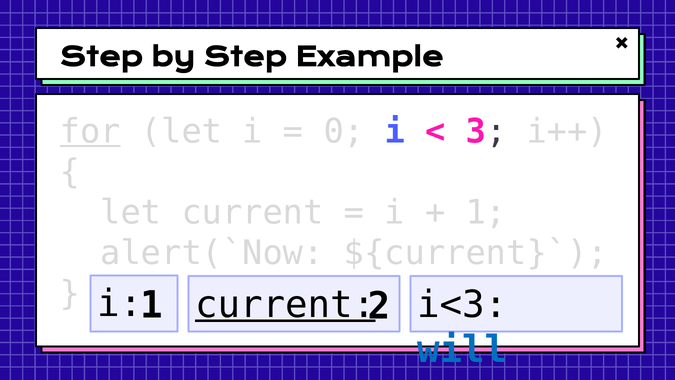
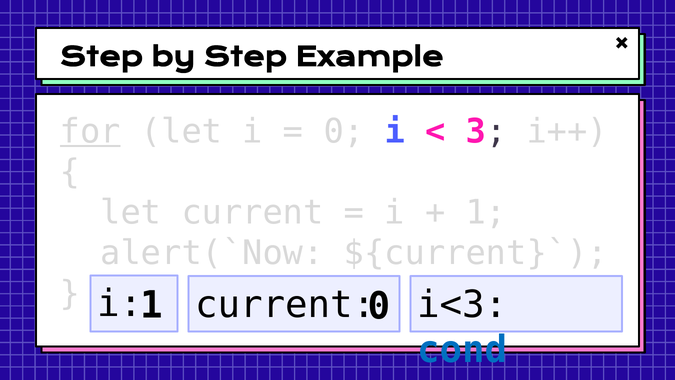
current underline: present -> none (285, 304)
1 2: 2 -> 0 (379, 306)
will: will -> cond (462, 349)
